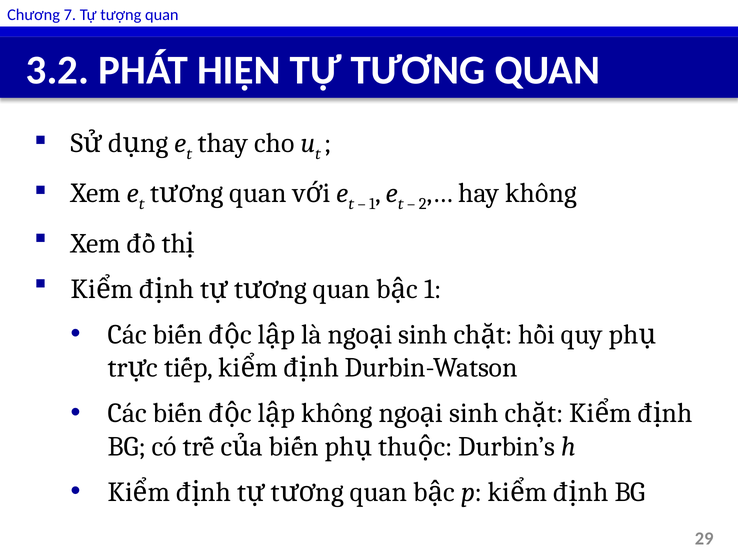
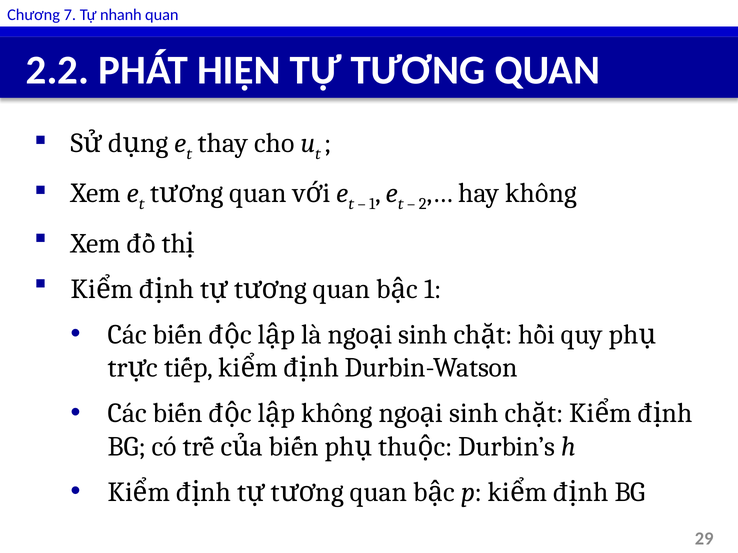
tượng: tượng -> nhanh (121, 15)
3.2: 3.2 -> 2.2 (57, 70)
